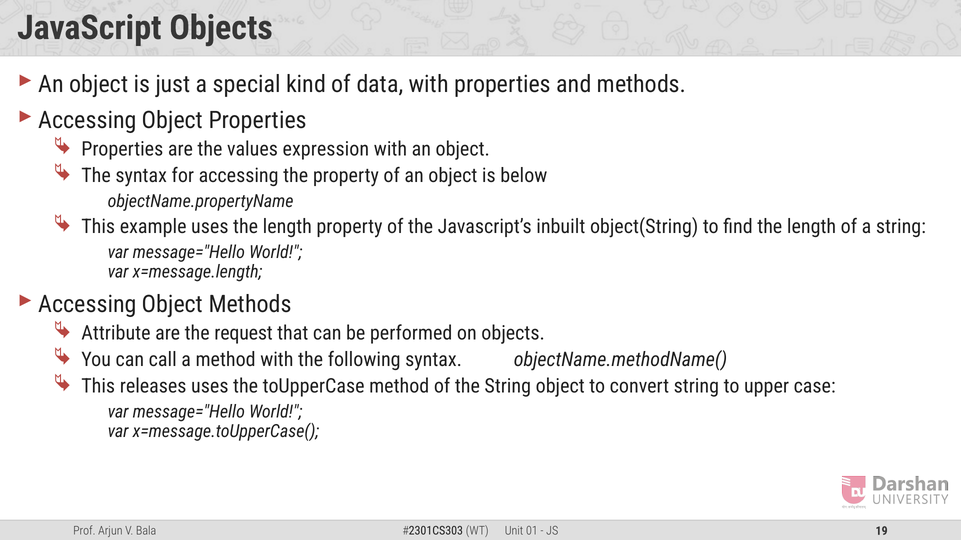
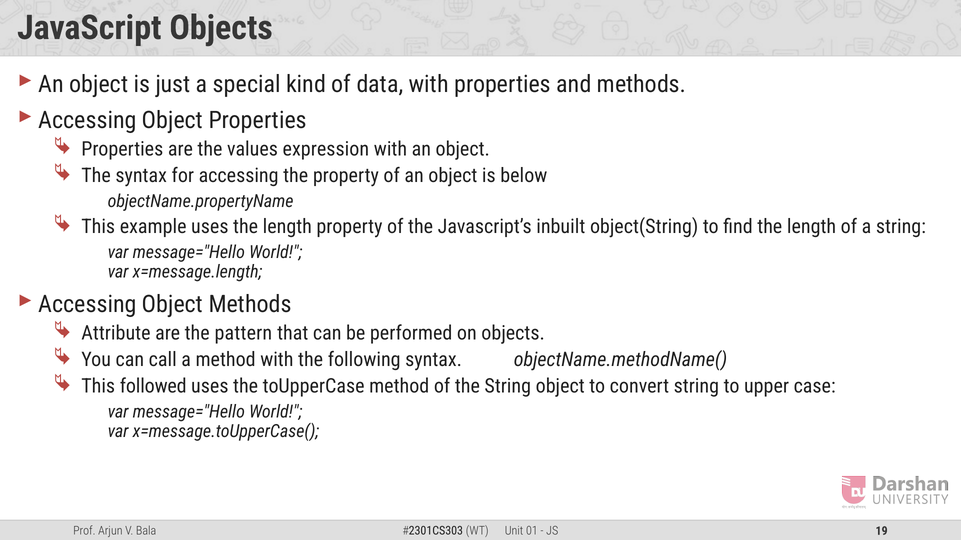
request: request -> pattern (243, 333)
releases: releases -> followed (153, 387)
